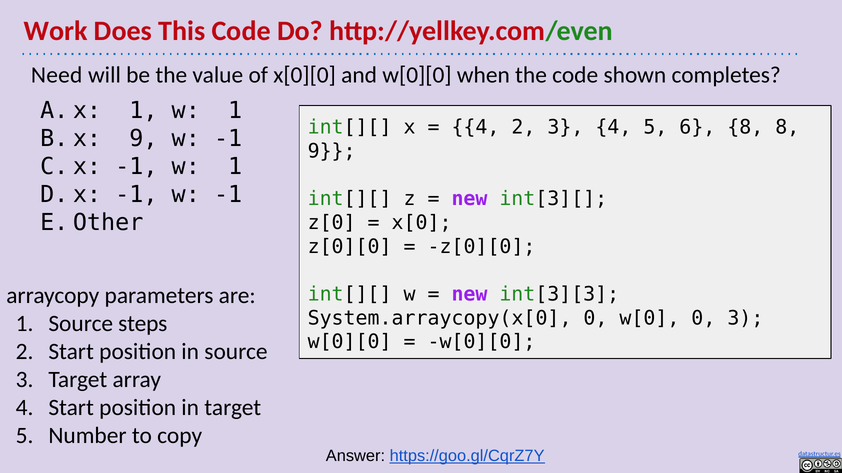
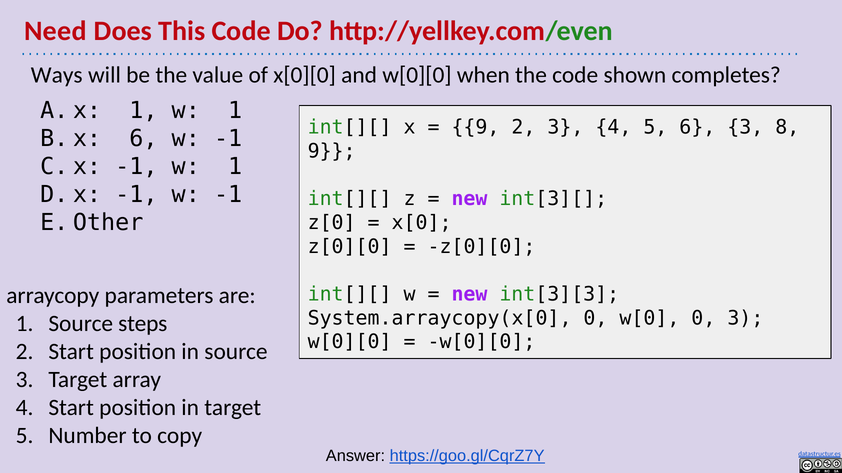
Work: Work -> Need (56, 31)
Need: Need -> Ways (57, 75)
4: 4 -> 9 (475, 127)
6 8: 8 -> 3 (745, 127)
9: 9 -> 6 (143, 139)
